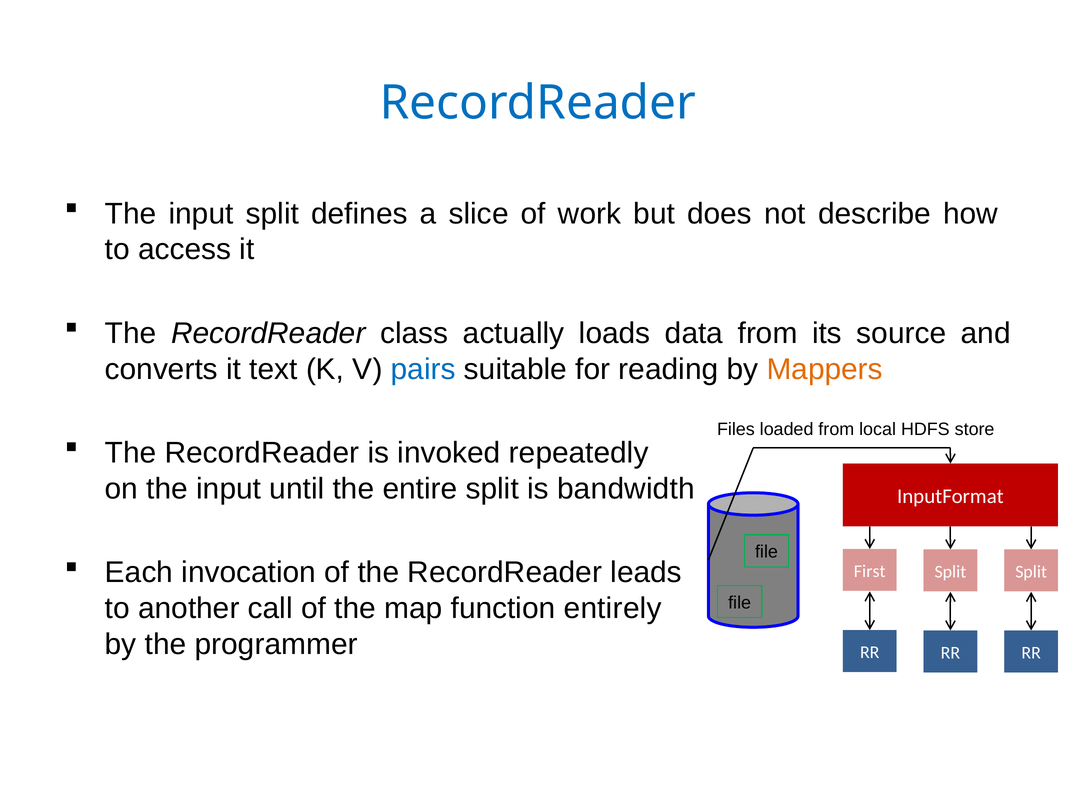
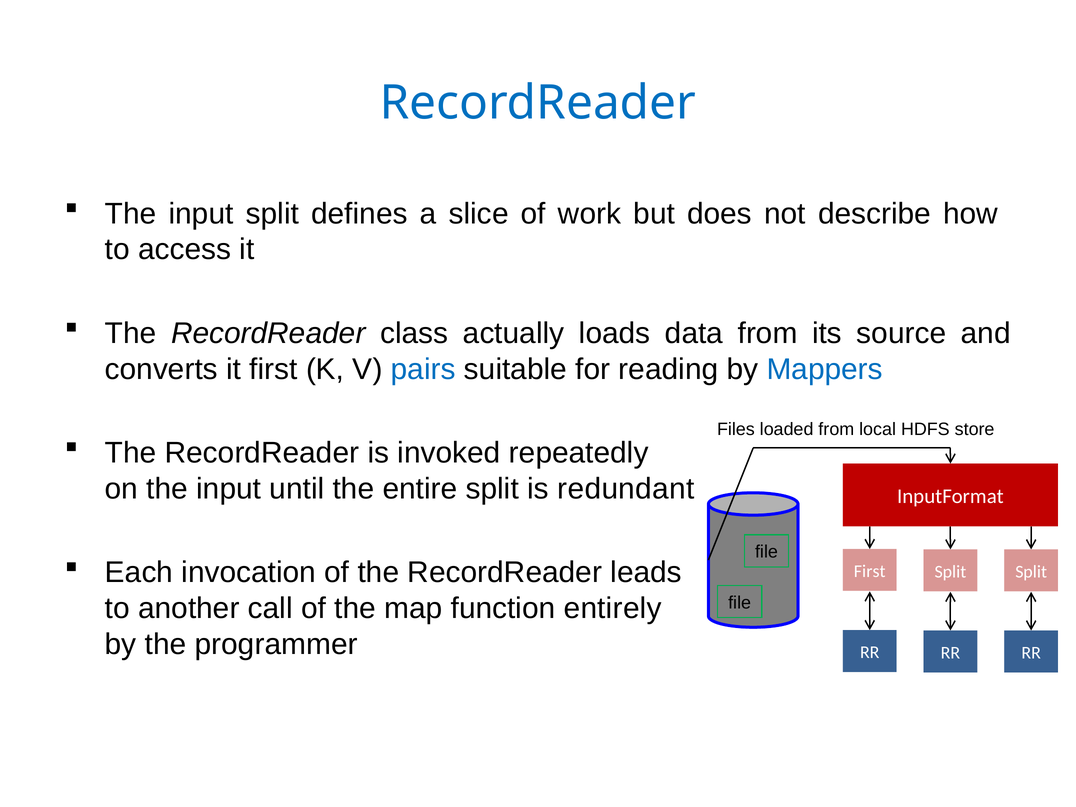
it text: text -> first (274, 369)
Mappers colour: orange -> blue (825, 369)
bandwidth: bandwidth -> redundant (626, 489)
